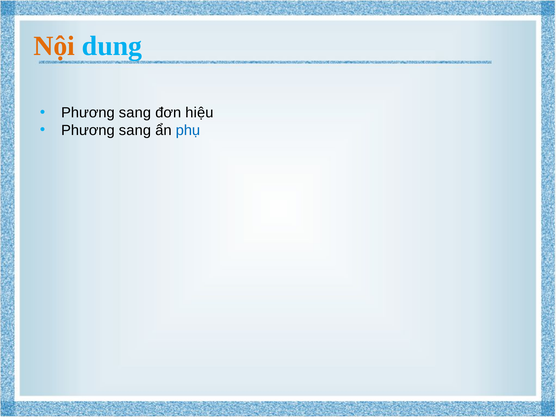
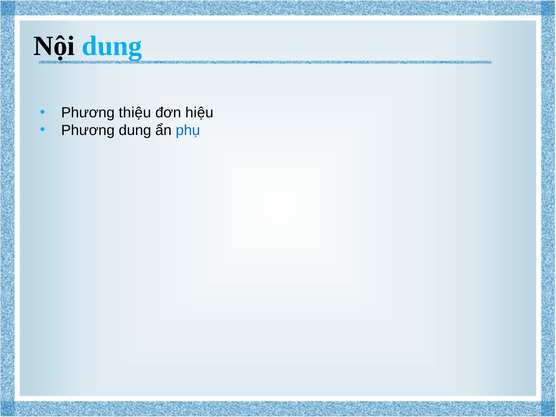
Nội colour: orange -> black (54, 46)
sang: sang -> thiệu (135, 113)
sang: sang -> dung (135, 130)
